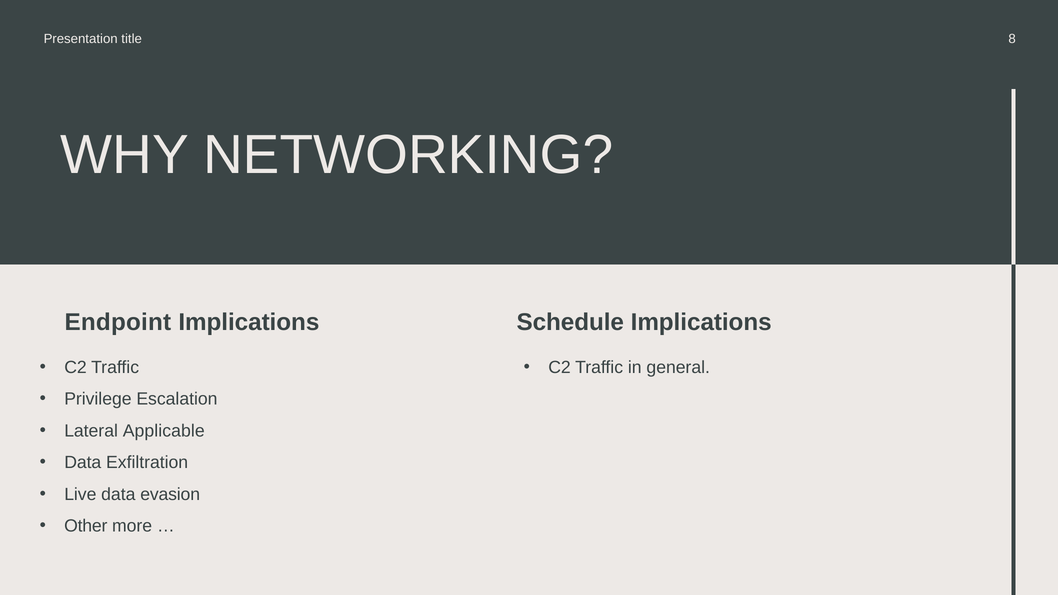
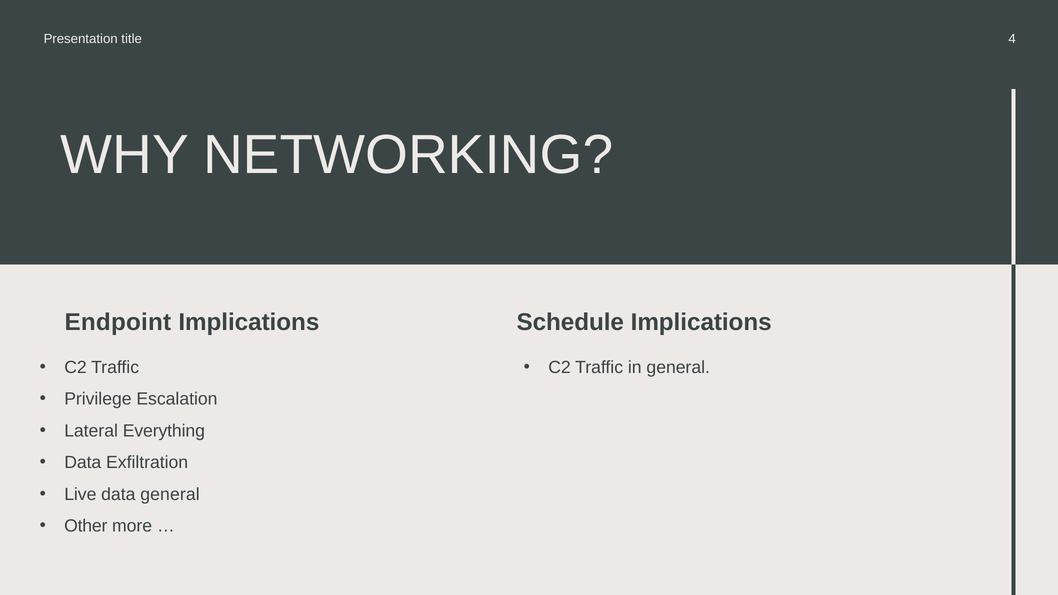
8: 8 -> 4 (1012, 39)
Applicable: Applicable -> Everything (164, 431)
data evasion: evasion -> general (170, 494)
